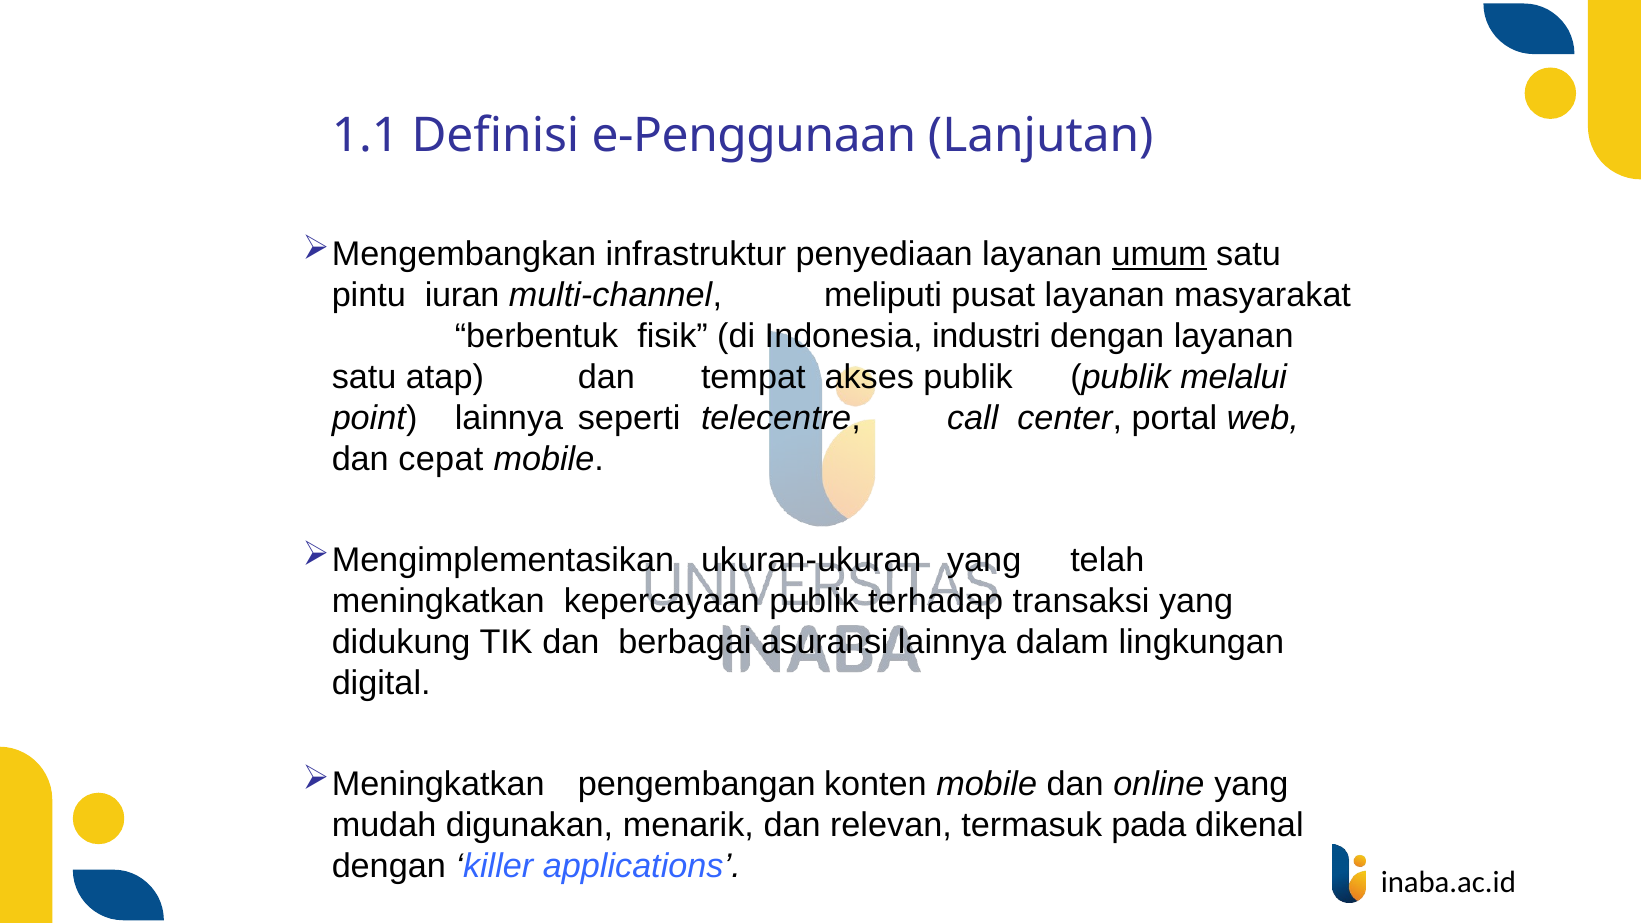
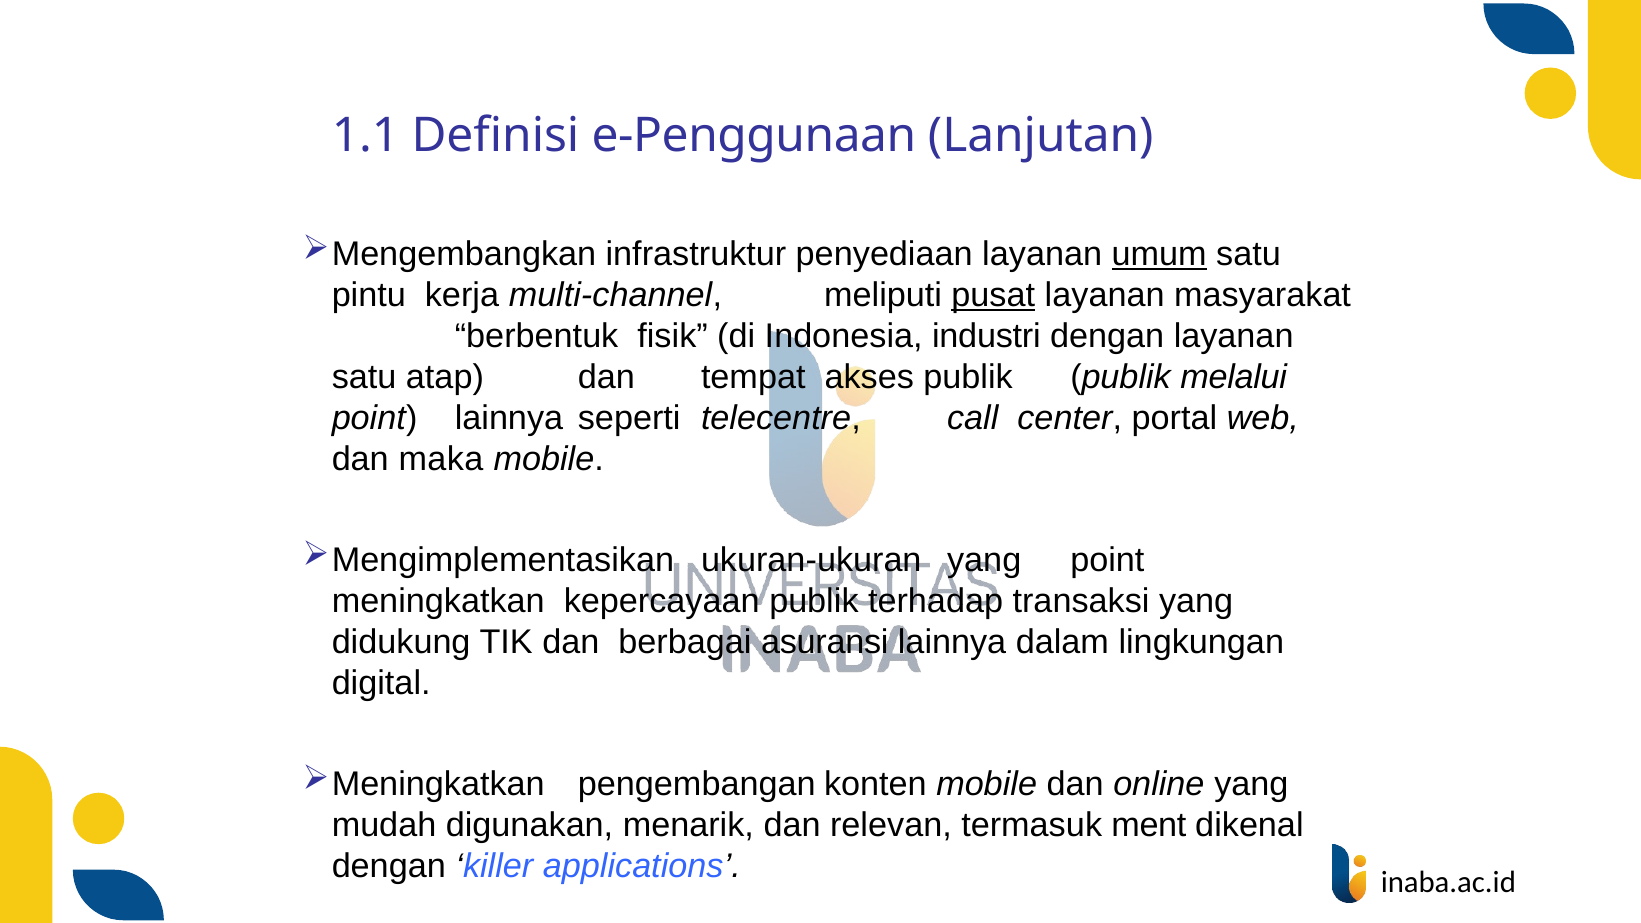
iuran: iuran -> kerja (462, 295)
pusat underline: none -> present (993, 295)
cepat: cepat -> maka (441, 459)
yang telah: telah -> point (1107, 560)
pada: pada -> ment (1149, 825)
